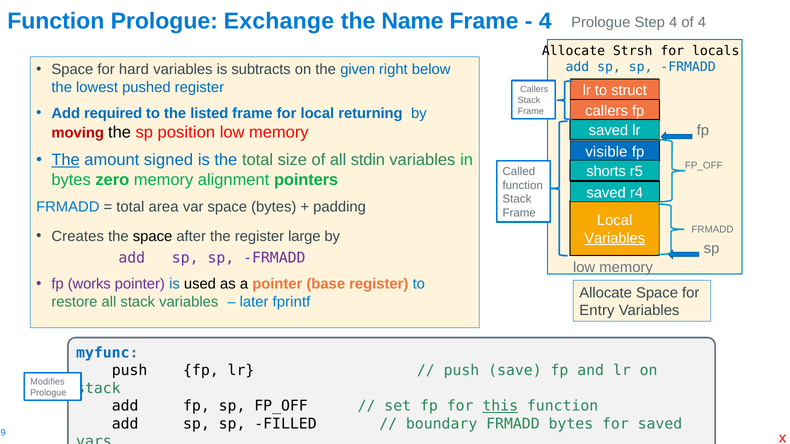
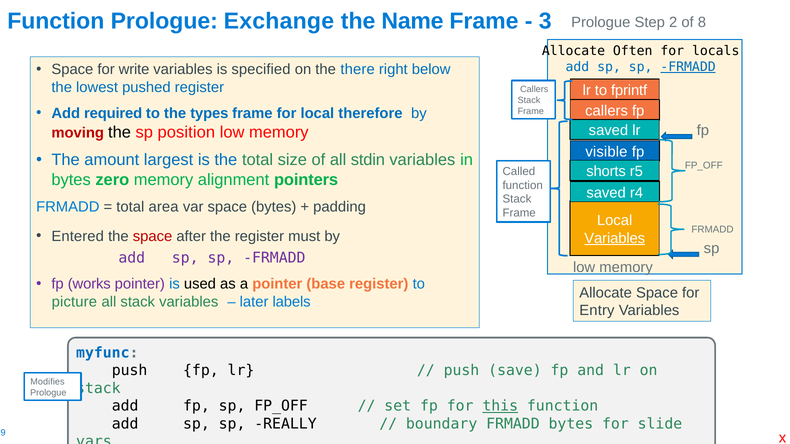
4: 4 -> 3 (545, 21)
Step 4: 4 -> 2 (673, 22)
of 4: 4 -> 8 (702, 22)
Strsh: Strsh -> Often (633, 51)
FRMADD underline: none -> present (688, 67)
hard: hard -> write (134, 70)
subtracts: subtracts -> specified (261, 70)
given: given -> there (358, 70)
struct: struct -> fprintf (629, 90)
listed: listed -> types (209, 113)
returning: returning -> therefore (370, 113)
The underline: present -> none (66, 160)
signed: signed -> largest (169, 160)
Creates: Creates -> Entered (78, 236)
space colour: black -> red (153, 236)
large: large -> must (304, 236)
restore: restore -> picture (74, 302)
fprintf: fprintf -> labels (292, 302)
FILLED: FILLED -> REALLY (285, 424)
for saved: saved -> slide (660, 424)
